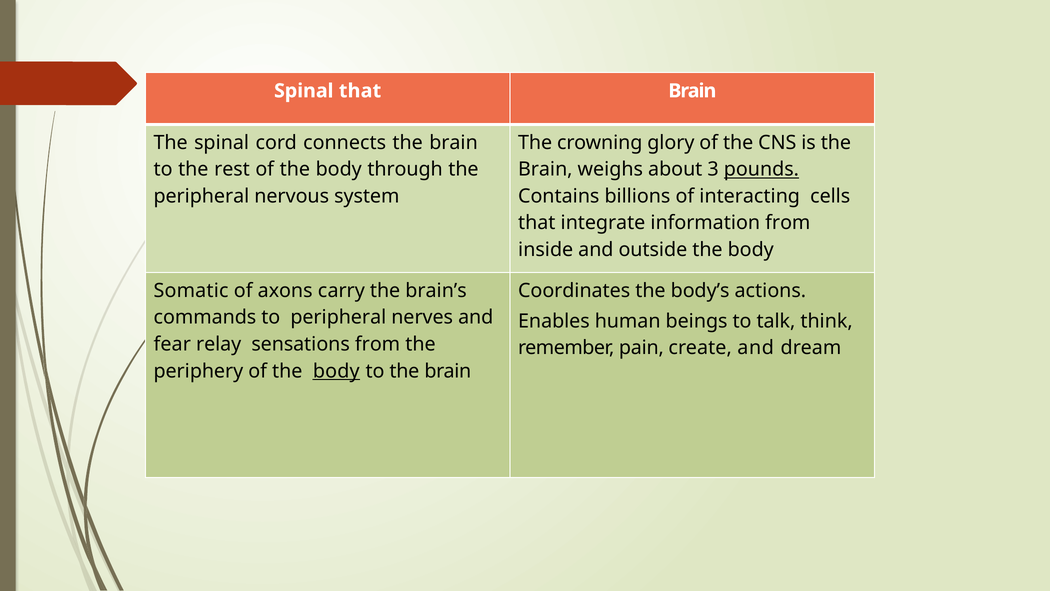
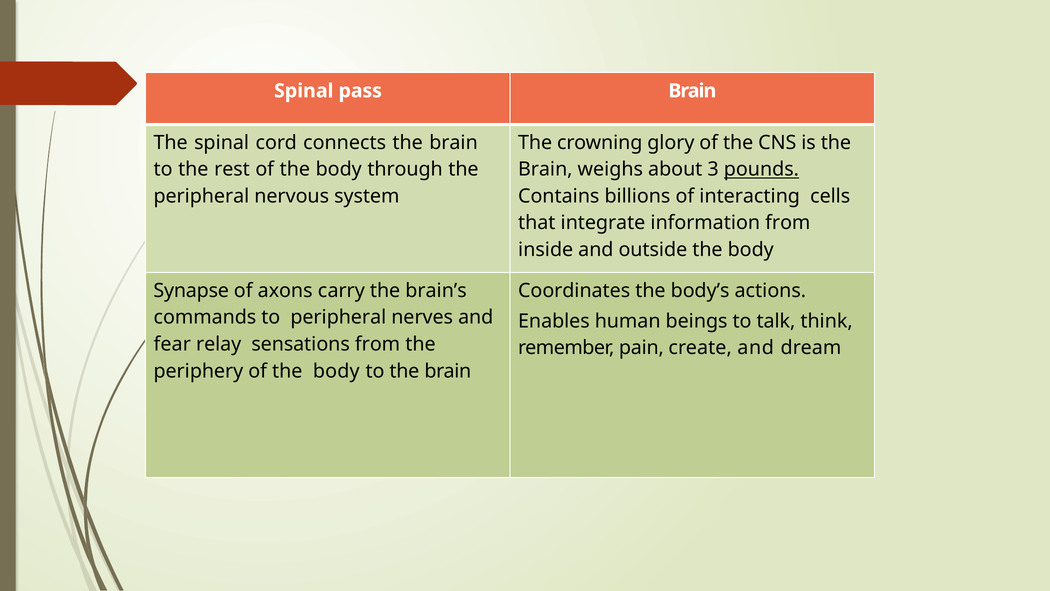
Spinal that: that -> pass (360, 91)
Somatic: Somatic -> Synapse (191, 290)
body underline: present -> none (336, 371)
